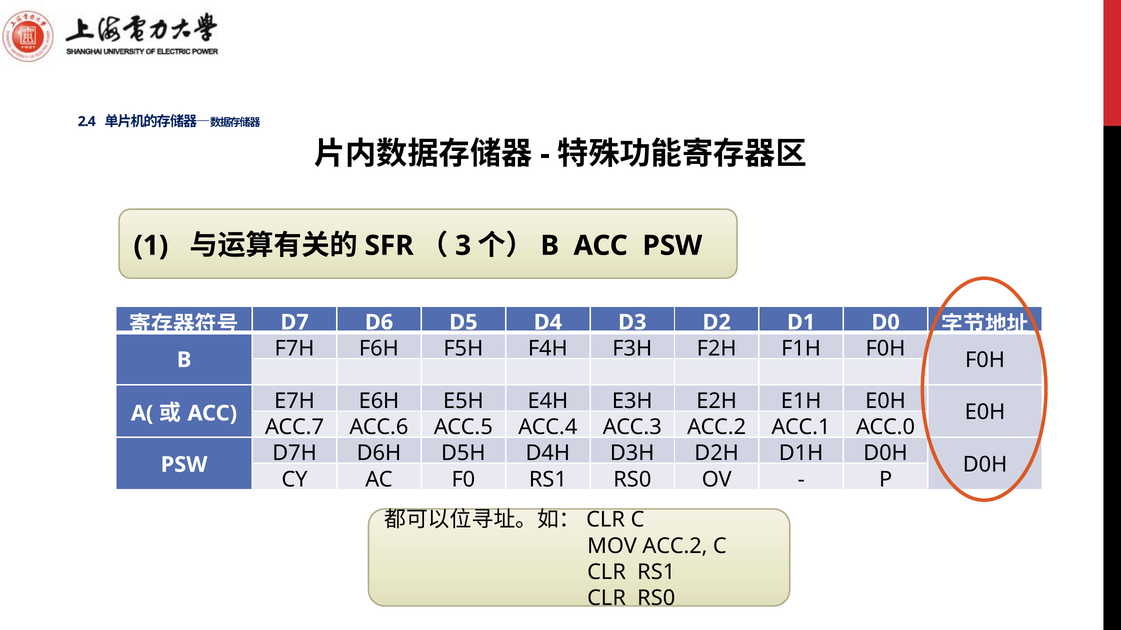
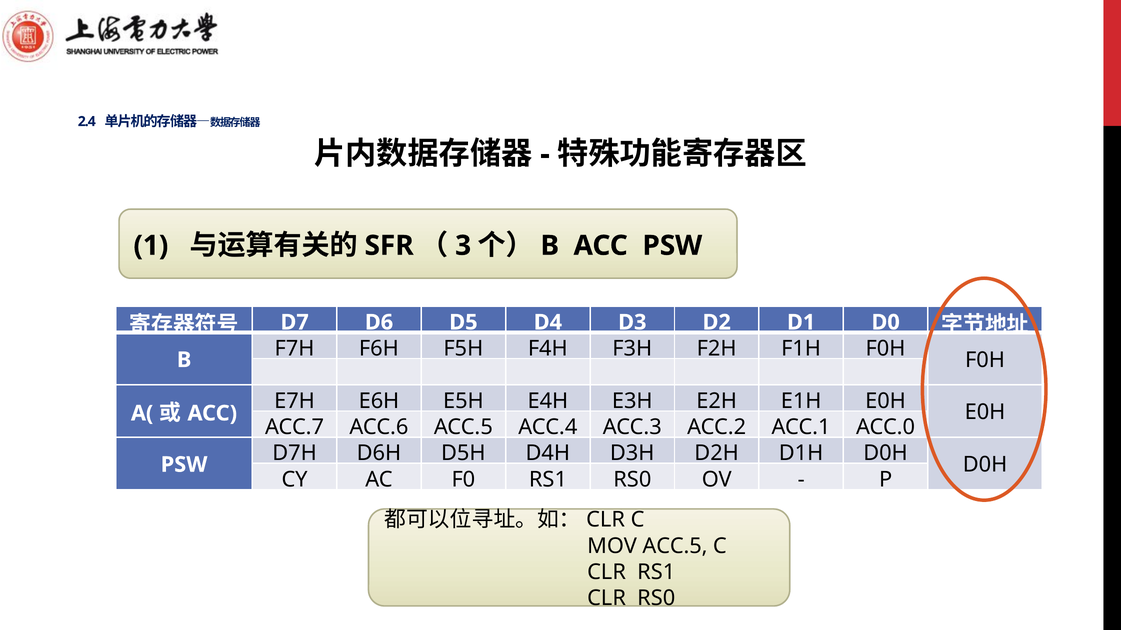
MOV ACC.2: ACC.2 -> ACC.5 (675, 546)
